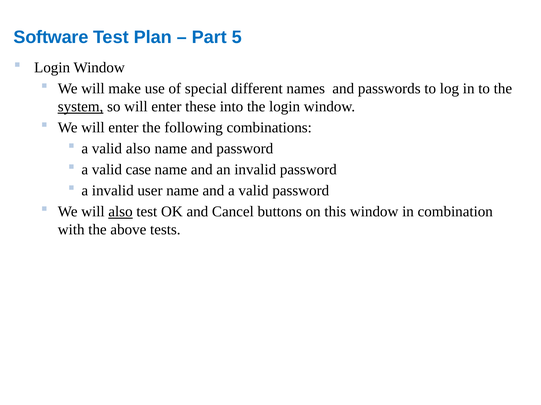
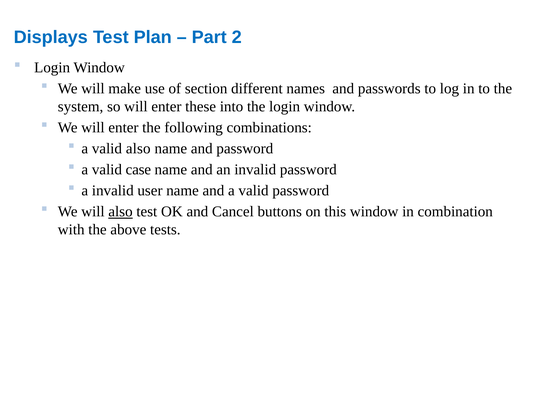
Software: Software -> Displays (51, 37)
5: 5 -> 2 (237, 37)
special: special -> section (206, 89)
system underline: present -> none (81, 107)
